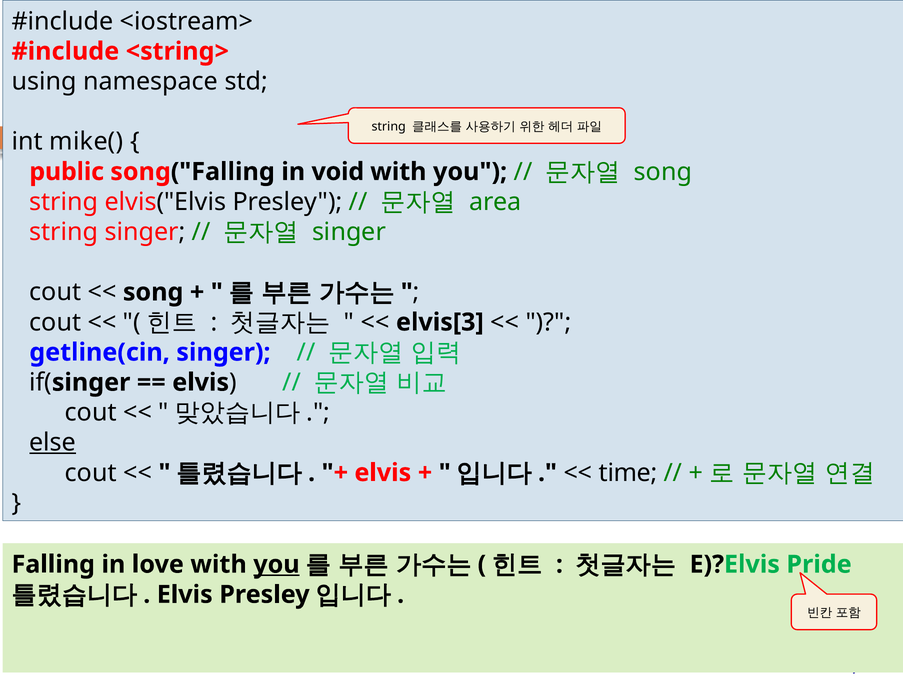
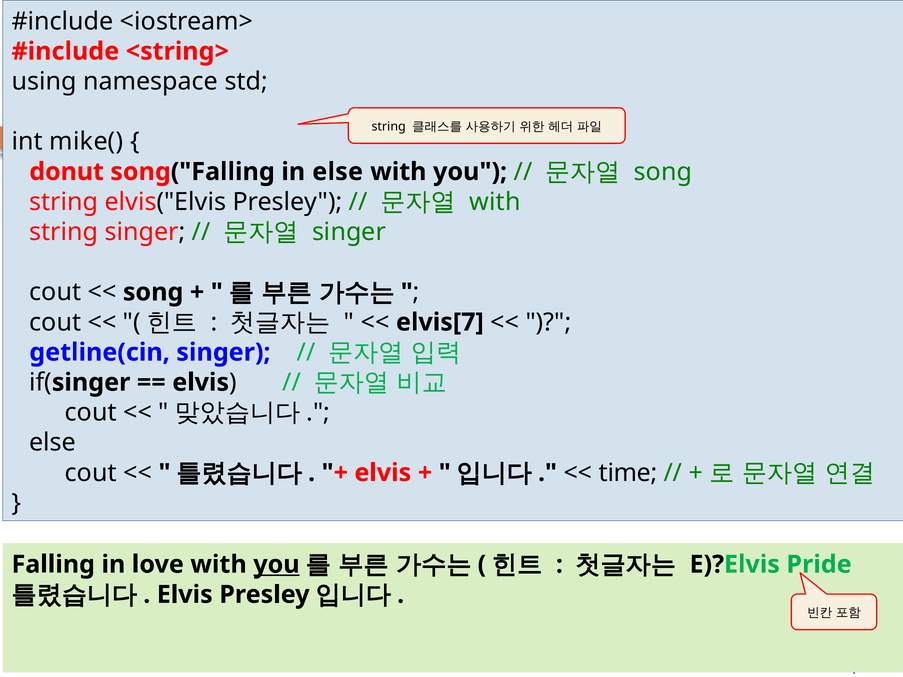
public: public -> donut (67, 172)
in void: void -> else (338, 172)
area: area -> with (495, 202)
elvis[3: elvis[3 -> elvis[7 (440, 322)
else underline: present -> none (53, 443)
